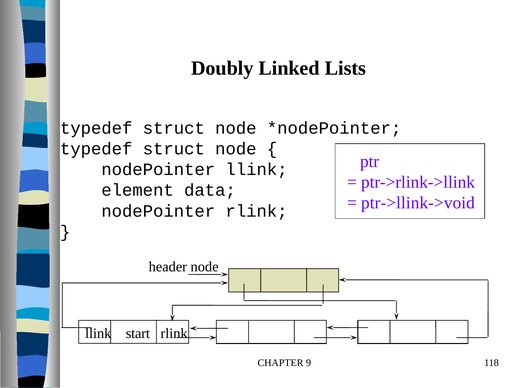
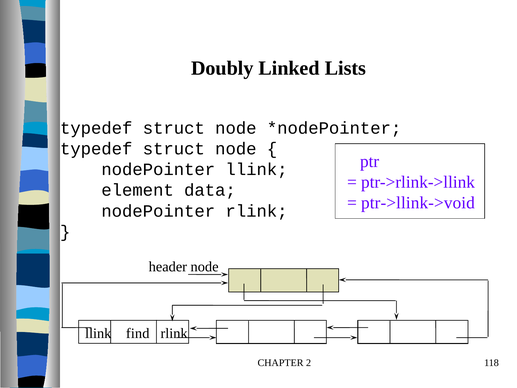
start: start -> find (138, 333)
9: 9 -> 2 (309, 363)
